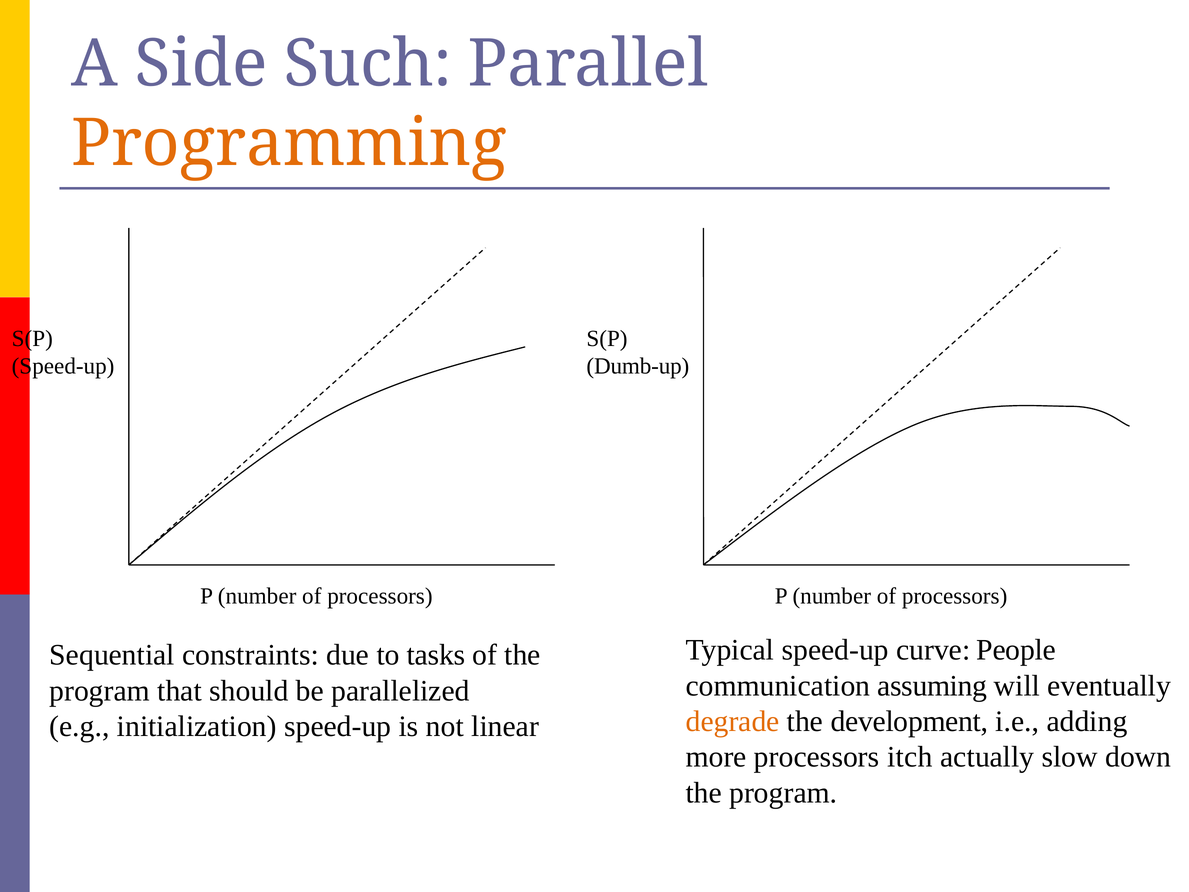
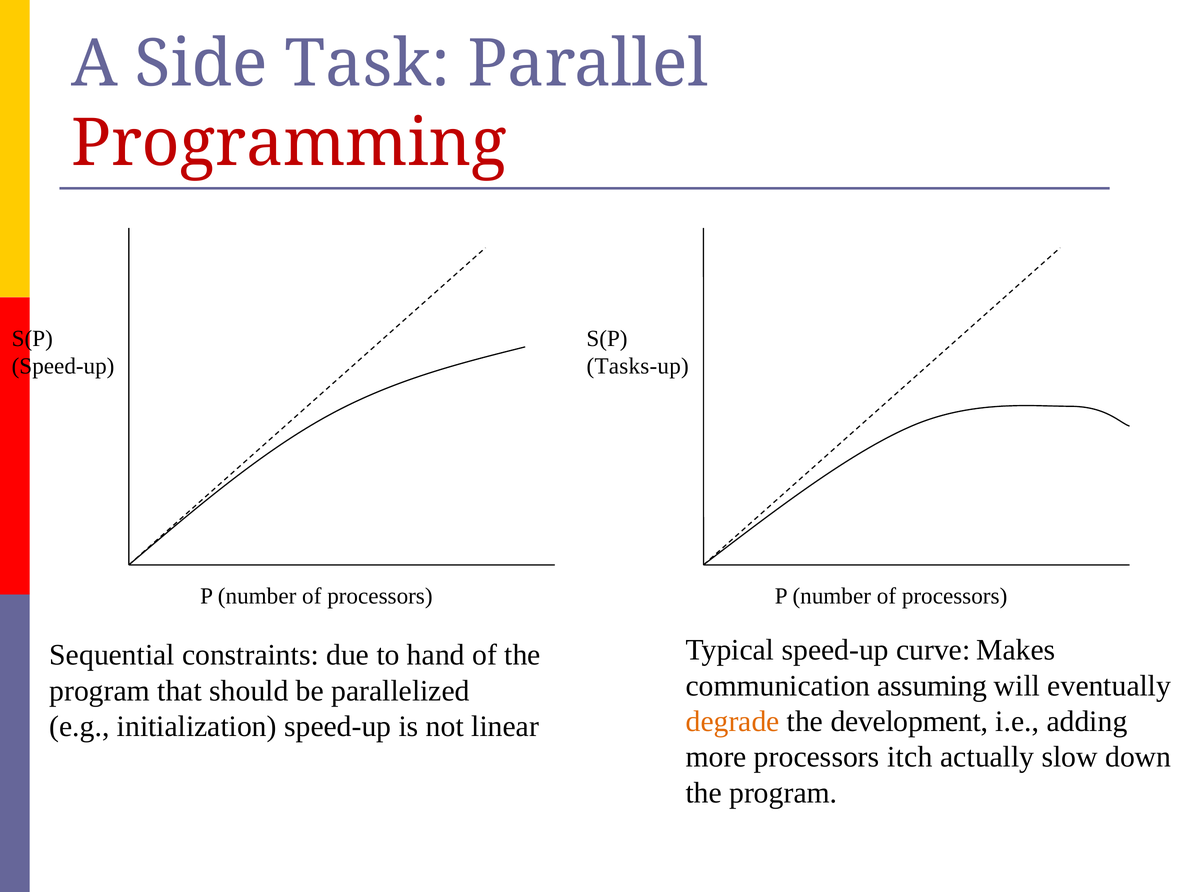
Such: Such -> Task (368, 64)
Programming colour: orange -> red (289, 143)
Dumb-up: Dumb-up -> Tasks-up (638, 366)
People: People -> Makes (1016, 650)
tasks: tasks -> hand (436, 655)
